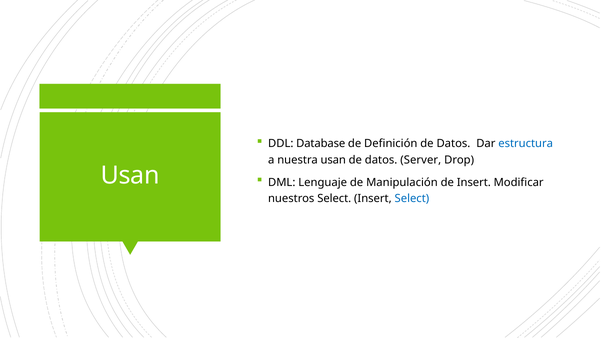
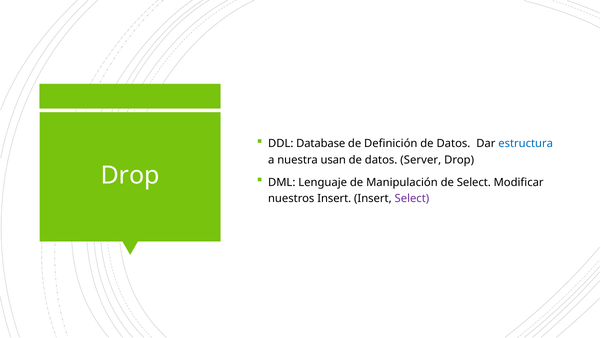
Usan: Usan -> Drop (130, 176)
de Insert: Insert -> Select (474, 182)
nuestros Select: Select -> Insert (334, 199)
Select colour: blue -> purple (412, 199)
